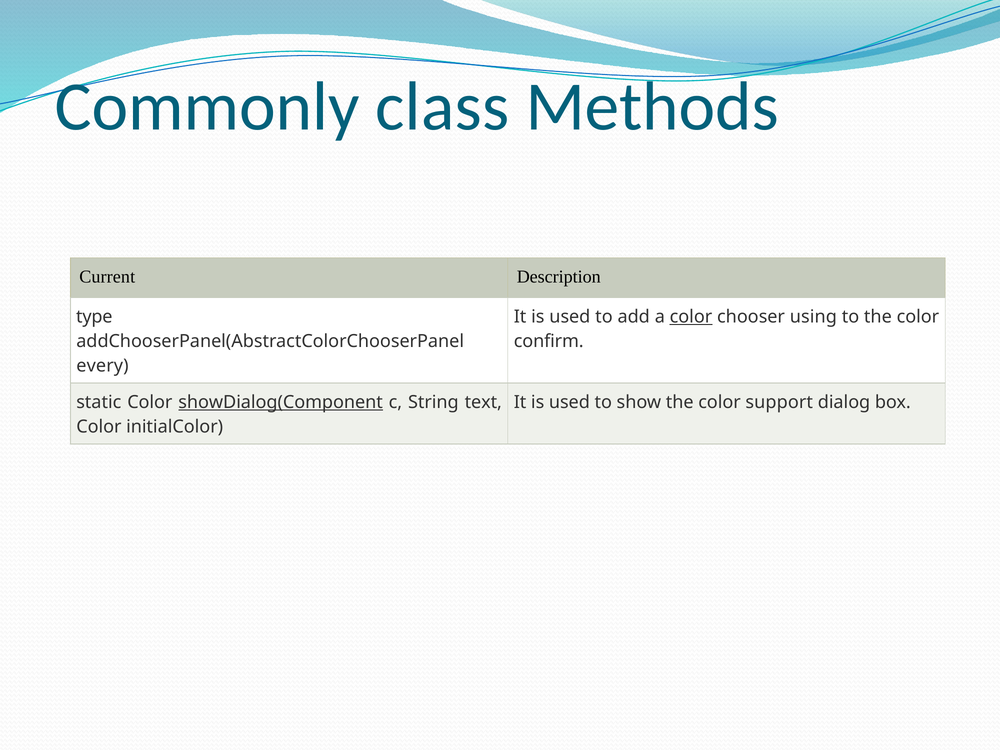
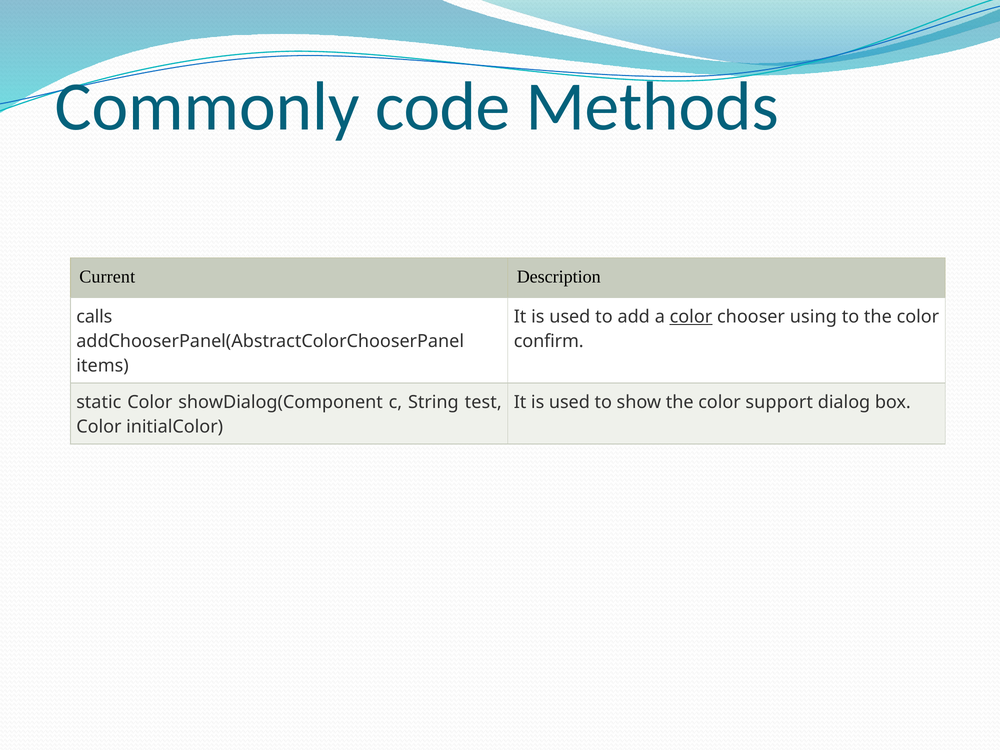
class: class -> code (443, 107)
type: type -> calls (94, 317)
every: every -> items (103, 366)
showDialog(Component underline: present -> none (281, 402)
text: text -> test (483, 402)
